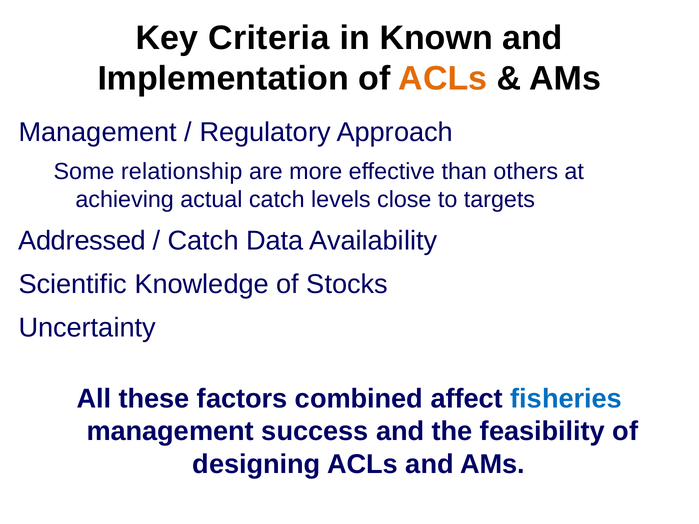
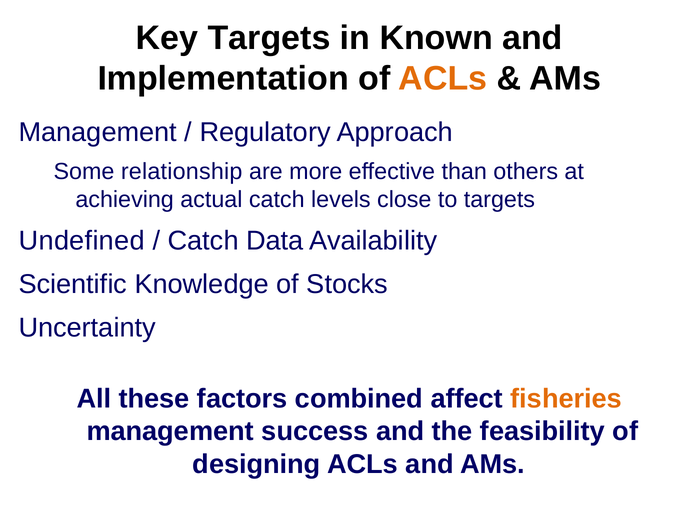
Key Criteria: Criteria -> Targets (269, 38)
Addressed: Addressed -> Undefined (82, 241)
fisheries colour: blue -> orange (566, 399)
